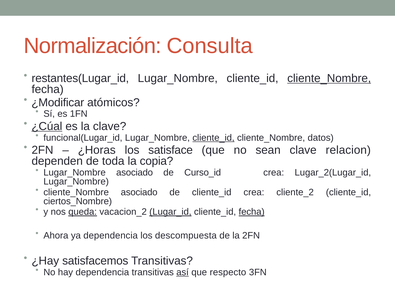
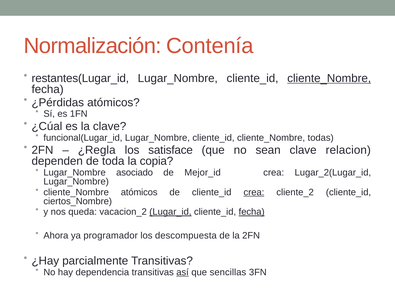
Consulta: Consulta -> Contenía (210, 46)
¿Modificar: ¿Modificar -> ¿Pérdidas (58, 103)
¿Cúal underline: present -> none (47, 126)
cliente_id underline: present -> none (213, 138)
datos: datos -> todas (321, 138)
¿Horas: ¿Horas -> ¿Regla (97, 150)
Curso_id: Curso_id -> Mejor_id (203, 173)
cliente_Nombre asociado: asociado -> atómicos (139, 192)
crea underline: none -> present (254, 192)
queda underline: present -> none (83, 212)
ya dependencia: dependencia -> programador (111, 236)
satisfacemos: satisfacemos -> parcialmente (95, 261)
respecto: respecto -> sencillas (228, 273)
